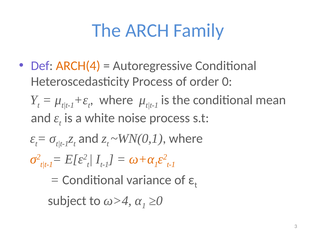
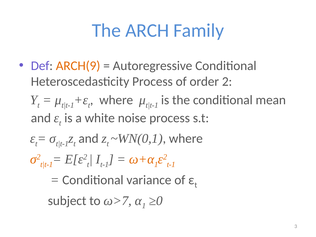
ARCH(4: ARCH(4 -> ARCH(9 (78, 66)
0: 0 -> 2 (227, 81)
ω>4: ω>4 -> ω>7 (118, 201)
